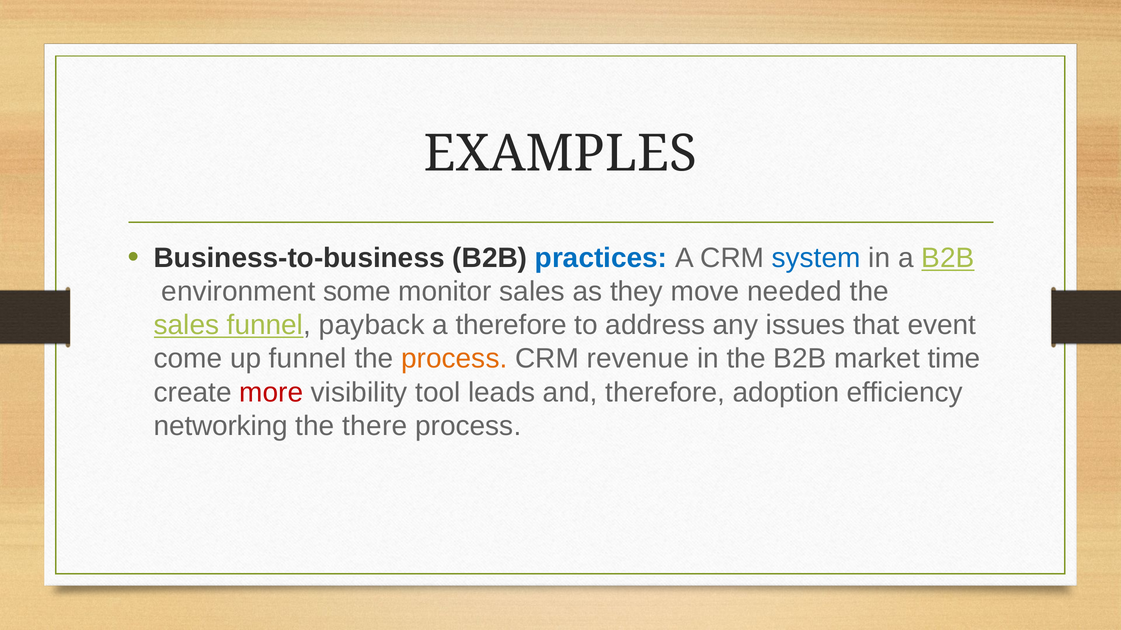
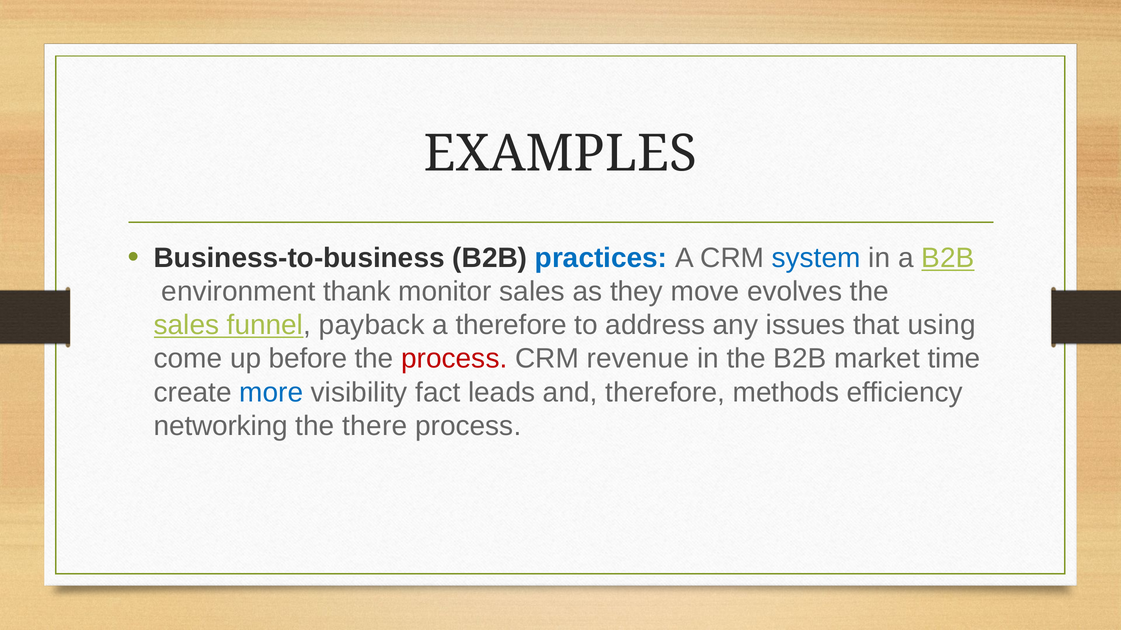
some: some -> thank (357, 292)
needed: needed -> evolves (795, 292)
event: event -> using (942, 325)
up funnel: funnel -> before (308, 359)
process colour: orange -> red (454, 359)
more colour: red -> blue (271, 393)
tool: tool -> fact (438, 393)
adoption: adoption -> methods (786, 393)
